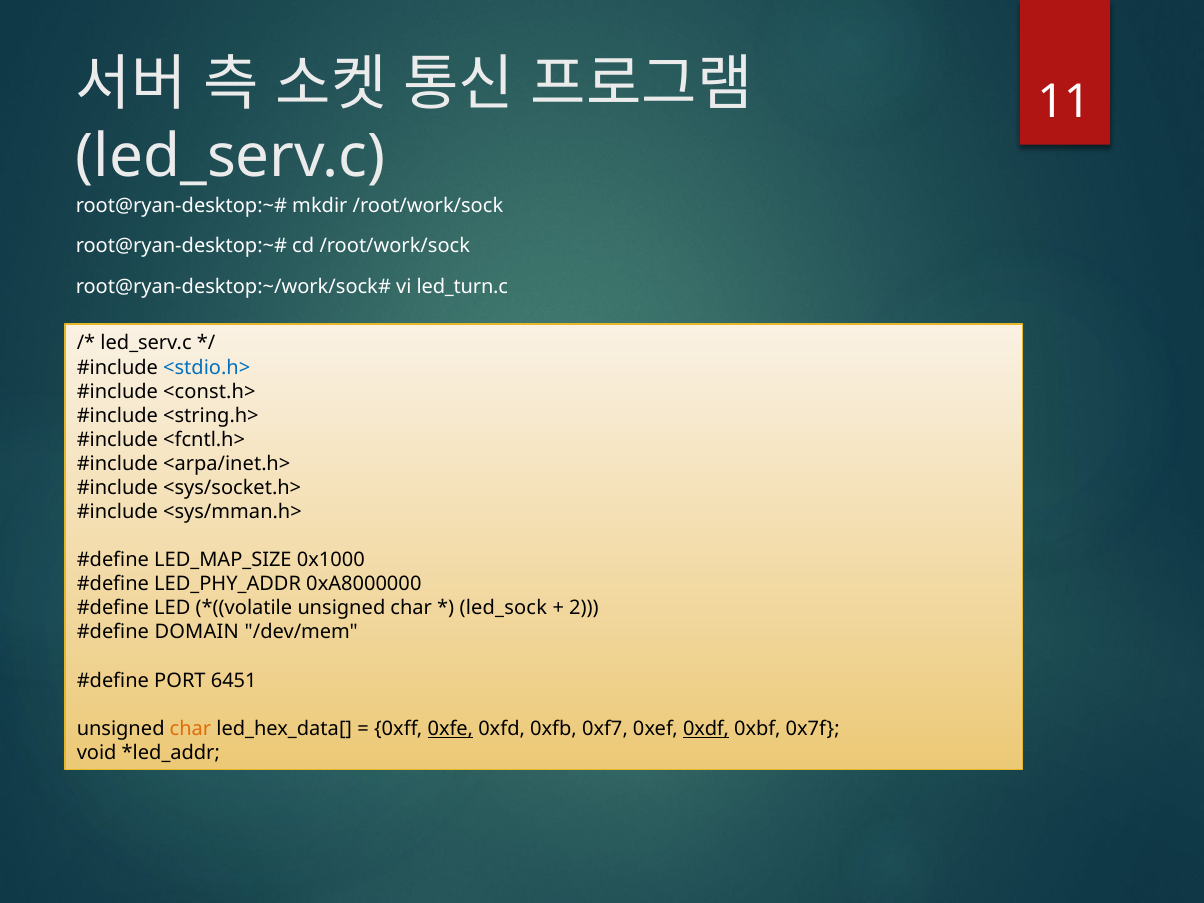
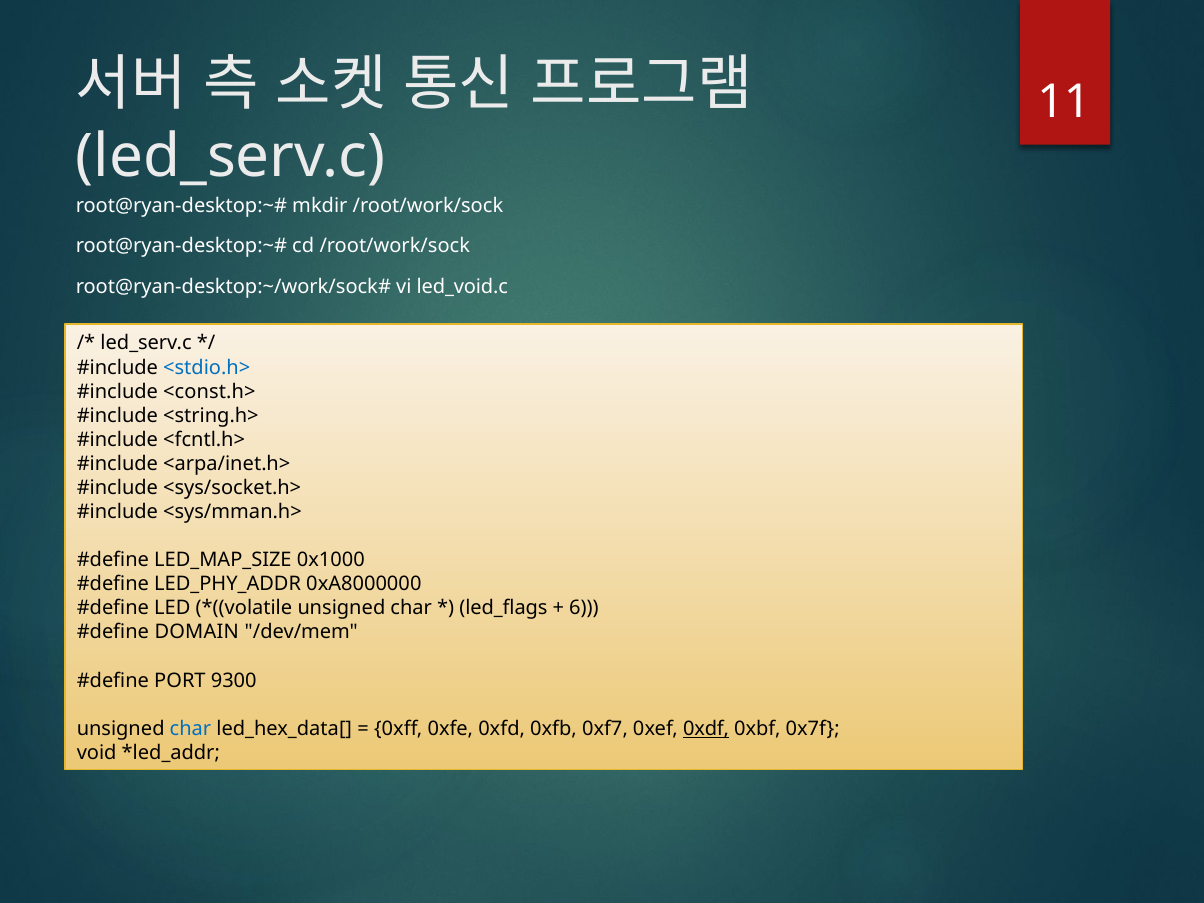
led_turn.c: led_turn.c -> led_void.c (462, 287)
led_sock: led_sock -> led_flags (503, 608)
2: 2 -> 6 (584, 608)
6451: 6451 -> 9300 (234, 680)
char colour: orange -> blue (190, 729)
0xfe underline: present -> none (450, 729)
